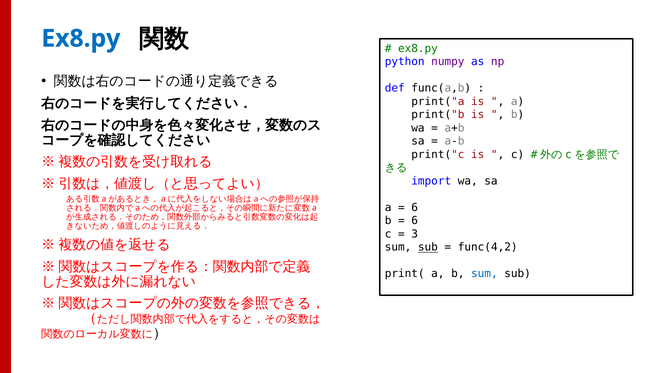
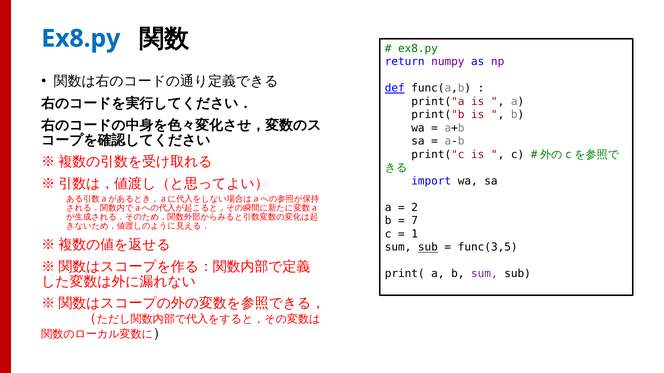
python: python -> return (405, 62)
def underline: none -> present (395, 88)
6: 6 -> 2 (415, 208)
6: 6 -> 7 (415, 221)
3: 3 -> 1 (415, 234)
func(4,2: func(4,2 -> func(3,5 (488, 248)
sum colour: blue -> purple (484, 274)
